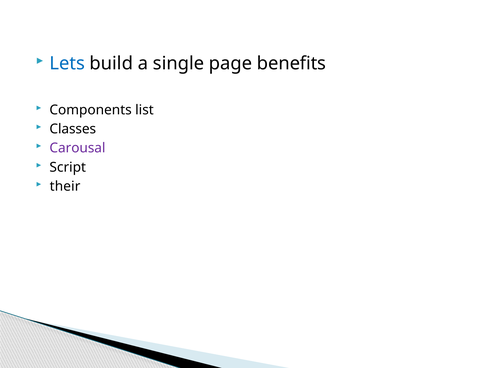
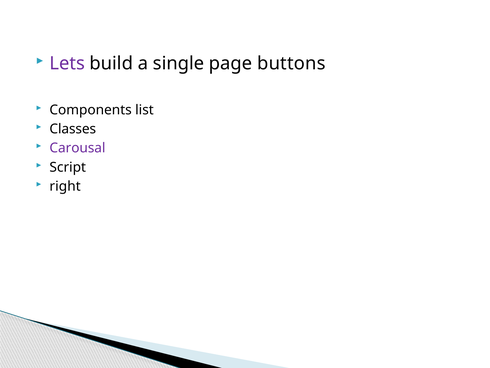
Lets colour: blue -> purple (67, 63)
benefits: benefits -> buttons (291, 63)
their: their -> right (65, 186)
